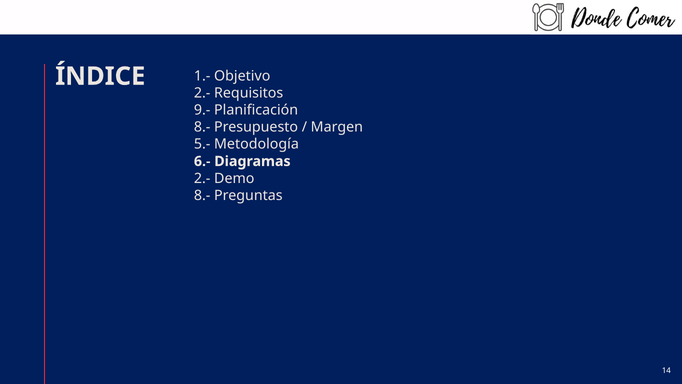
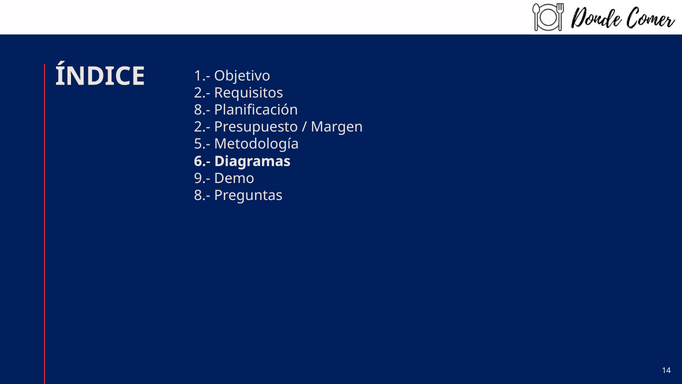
9.-: 9.- -> 8.- (202, 110)
8.-: 8.- -> 2.- (202, 127)
2.-: 2.- -> 9.- (202, 178)
